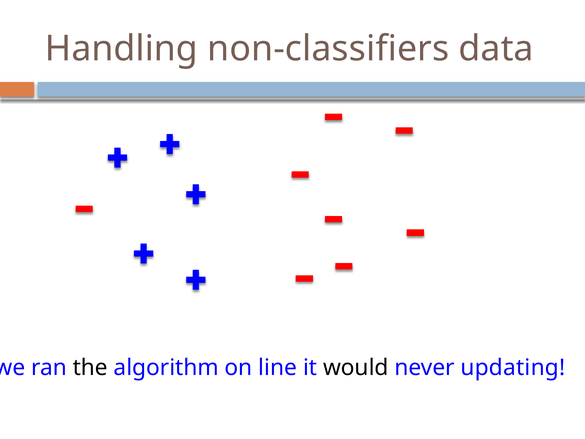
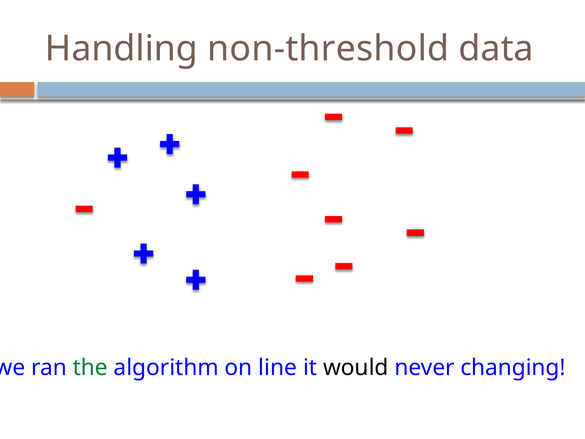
non-classifiers: non-classifiers -> non-threshold (328, 49)
the colour: black -> green (90, 367)
updating: updating -> changing (513, 367)
